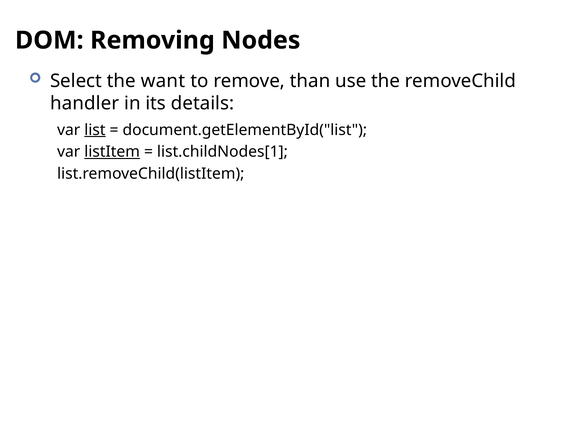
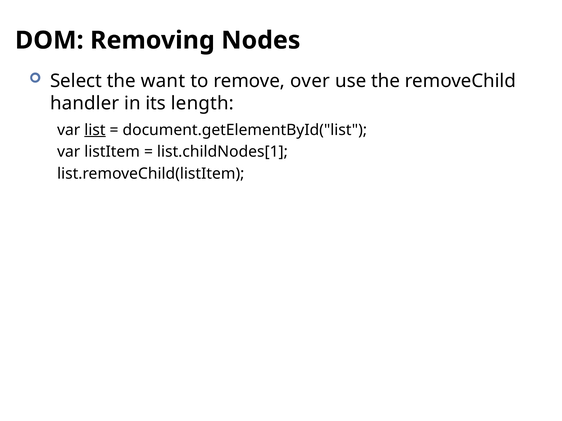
than: than -> over (310, 81)
details: details -> length (202, 103)
listItem underline: present -> none (112, 152)
